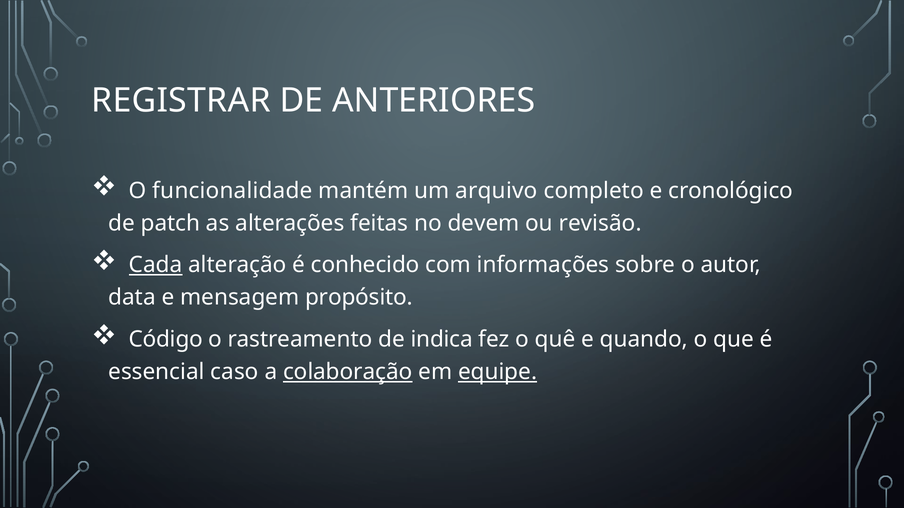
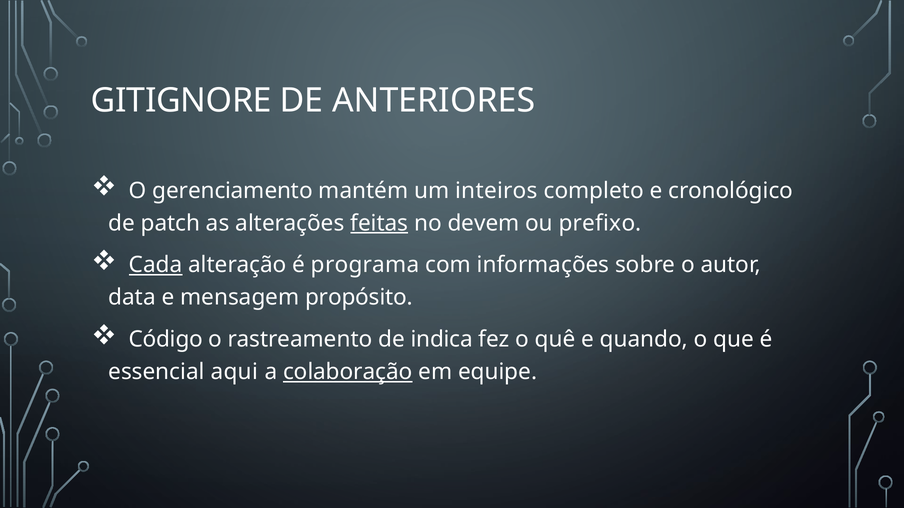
REGISTRAR: REGISTRAR -> GITIGNORE (181, 100)
funcionalidade: funcionalidade -> gerenciamento (233, 191)
arquivo: arquivo -> inteiros (496, 191)
feitas underline: none -> present (379, 223)
revisão: revisão -> prefixo (600, 223)
conhecido: conhecido -> programa (365, 265)
caso: caso -> aqui (234, 372)
equipe underline: present -> none (498, 372)
